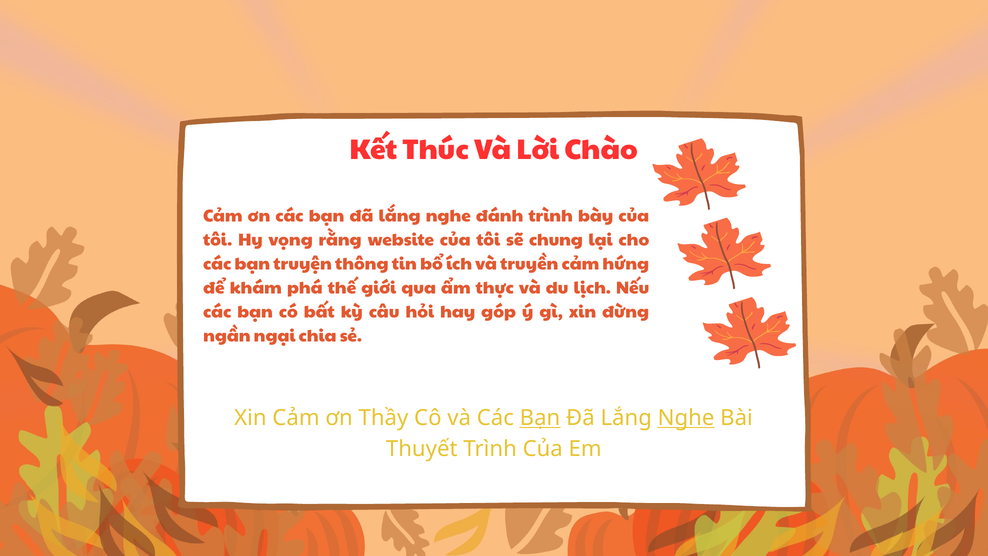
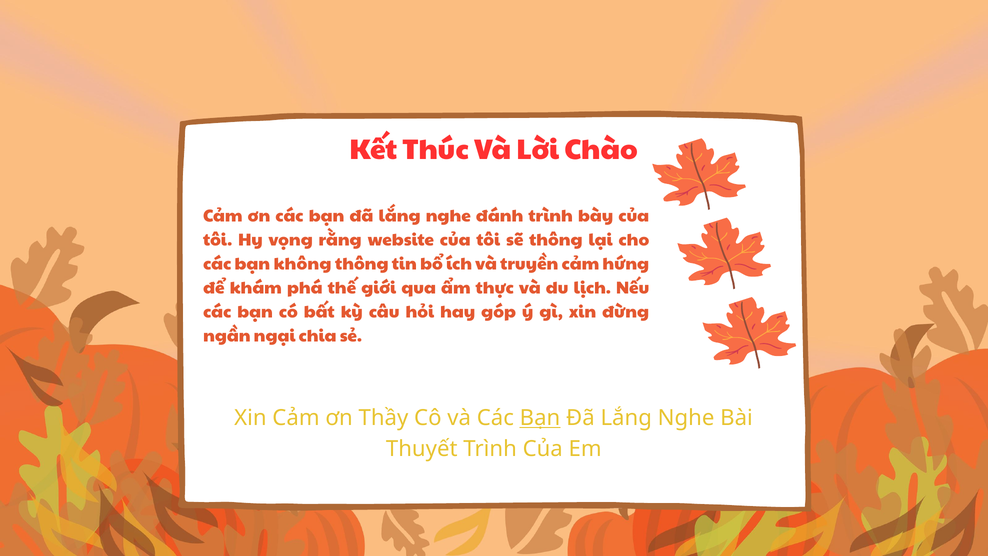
sẽ chung: chung -> thông (556, 240)
truyện: truyện -> không (303, 264)
Nghe underline: present -> none (686, 418)
